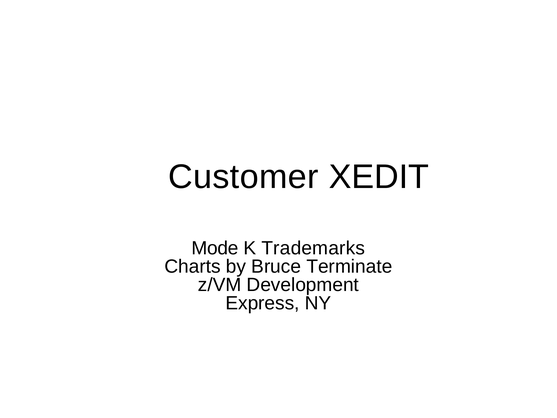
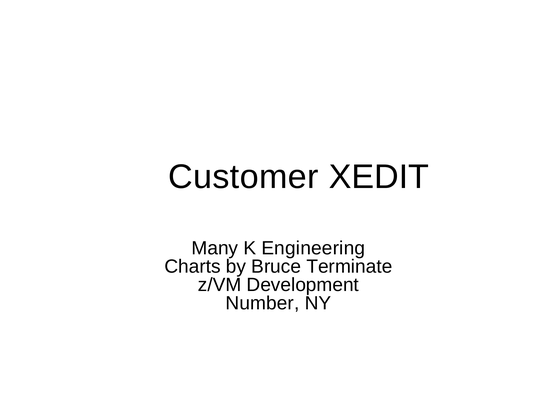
Mode: Mode -> Many (215, 248)
Trademarks: Trademarks -> Engineering (313, 248)
Express: Express -> Number (262, 303)
